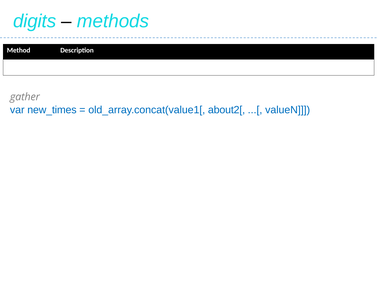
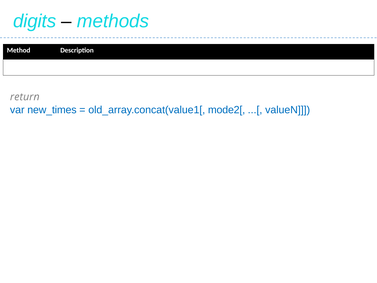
gather: gather -> return (25, 97)
about2[: about2[ -> mode2[ (227, 110)
